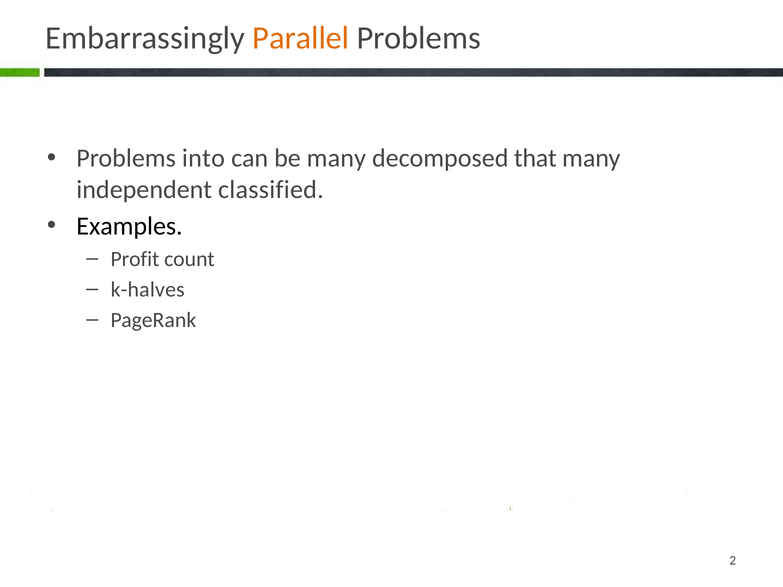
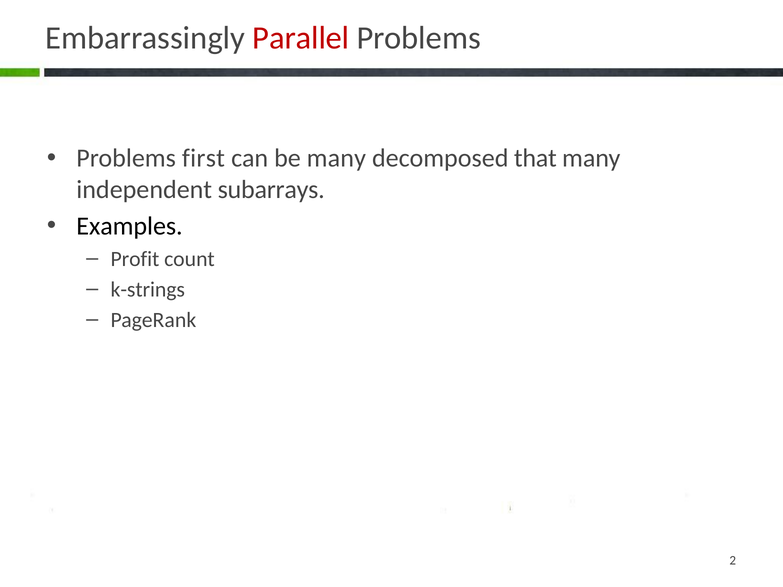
Parallel colour: orange -> red (301, 38)
into: into -> first (203, 158)
classified: classified -> subarrays (271, 190)
k-halves: k-halves -> k-strings (148, 290)
